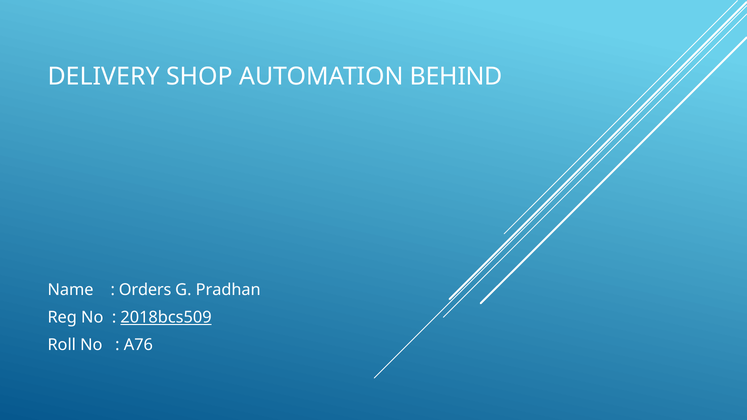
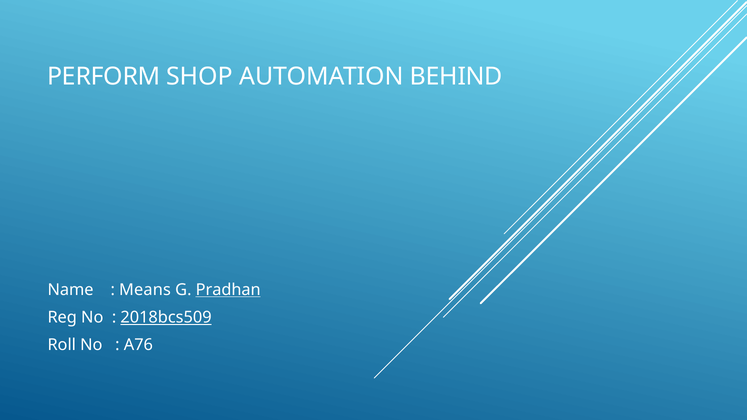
DELIVERY: DELIVERY -> PERFORM (104, 77)
Orders: Orders -> Means (145, 290)
Pradhan underline: none -> present (228, 290)
